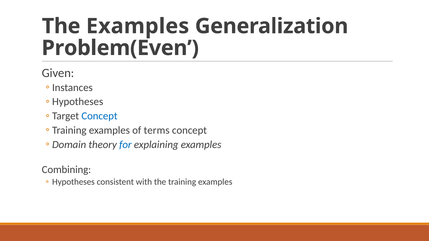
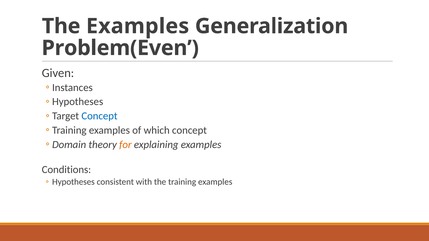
terms: terms -> which (157, 130)
for colour: blue -> orange (125, 145)
Combining: Combining -> Conditions (66, 170)
